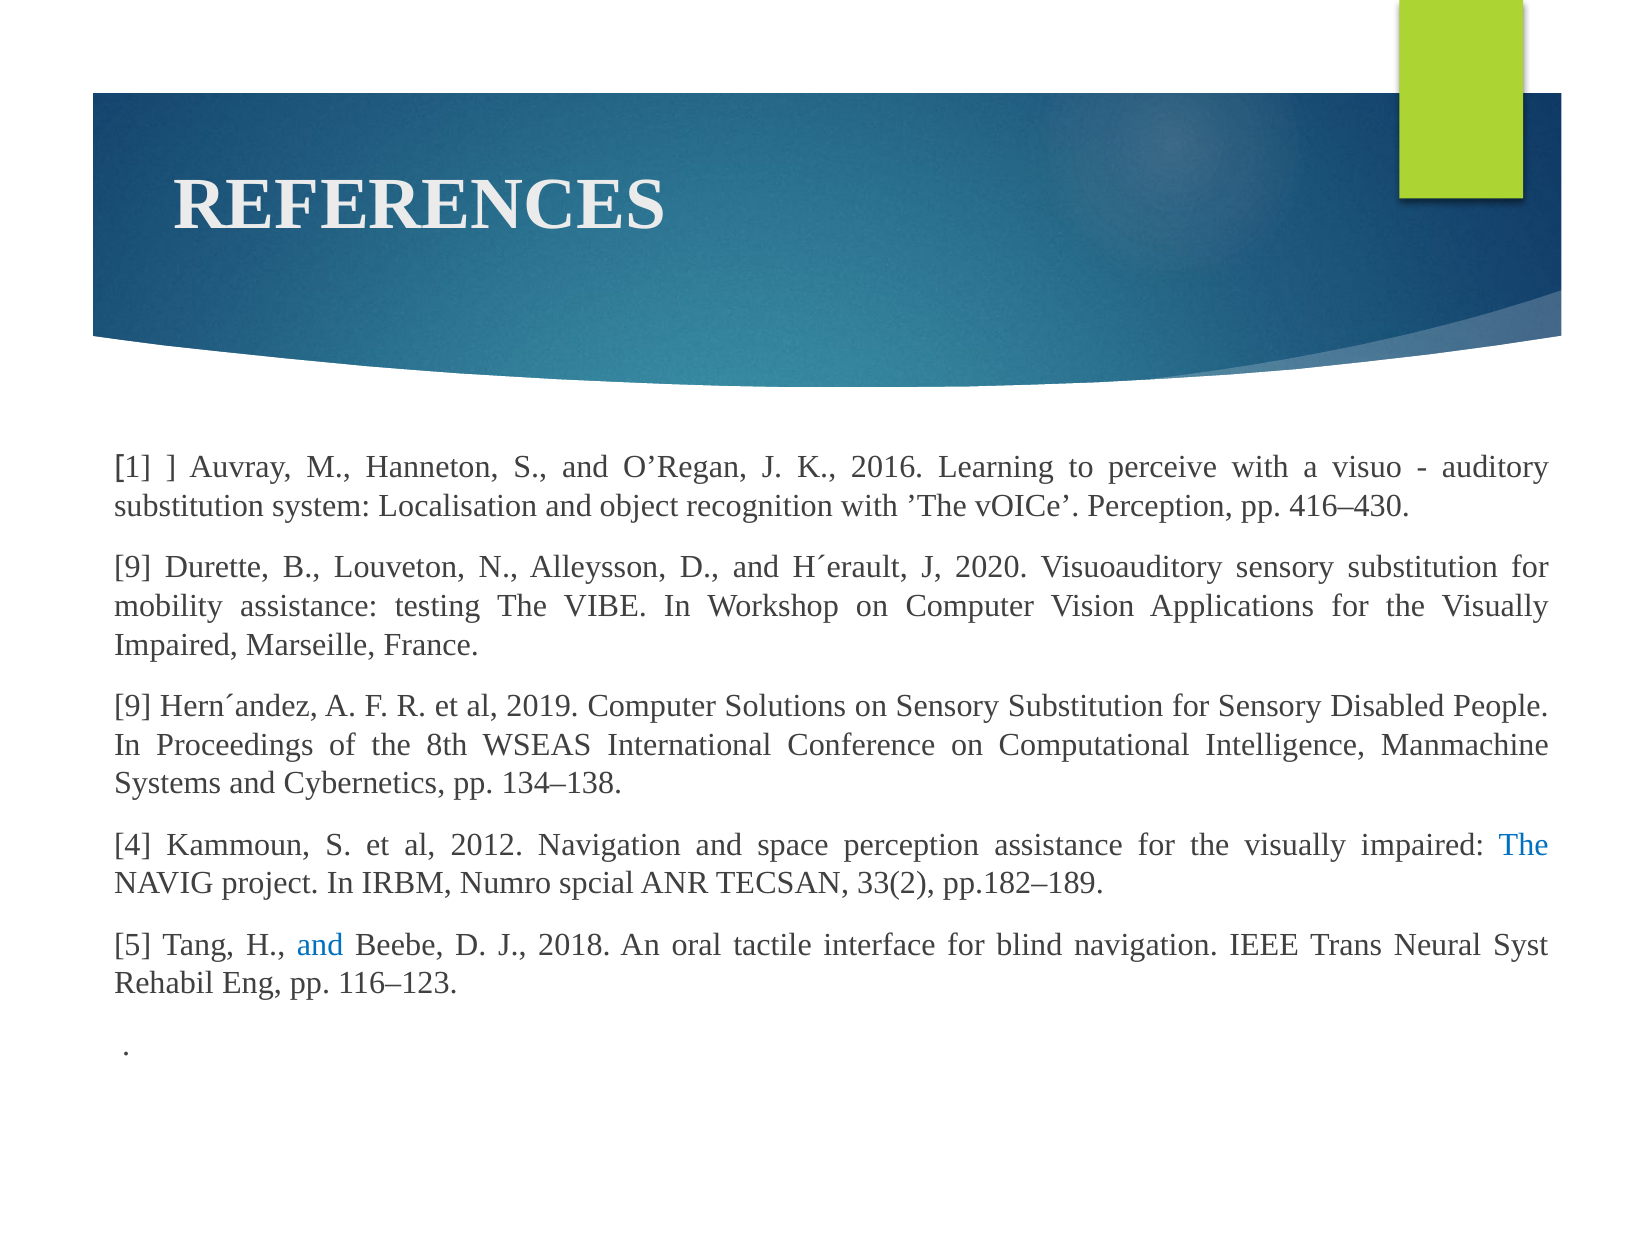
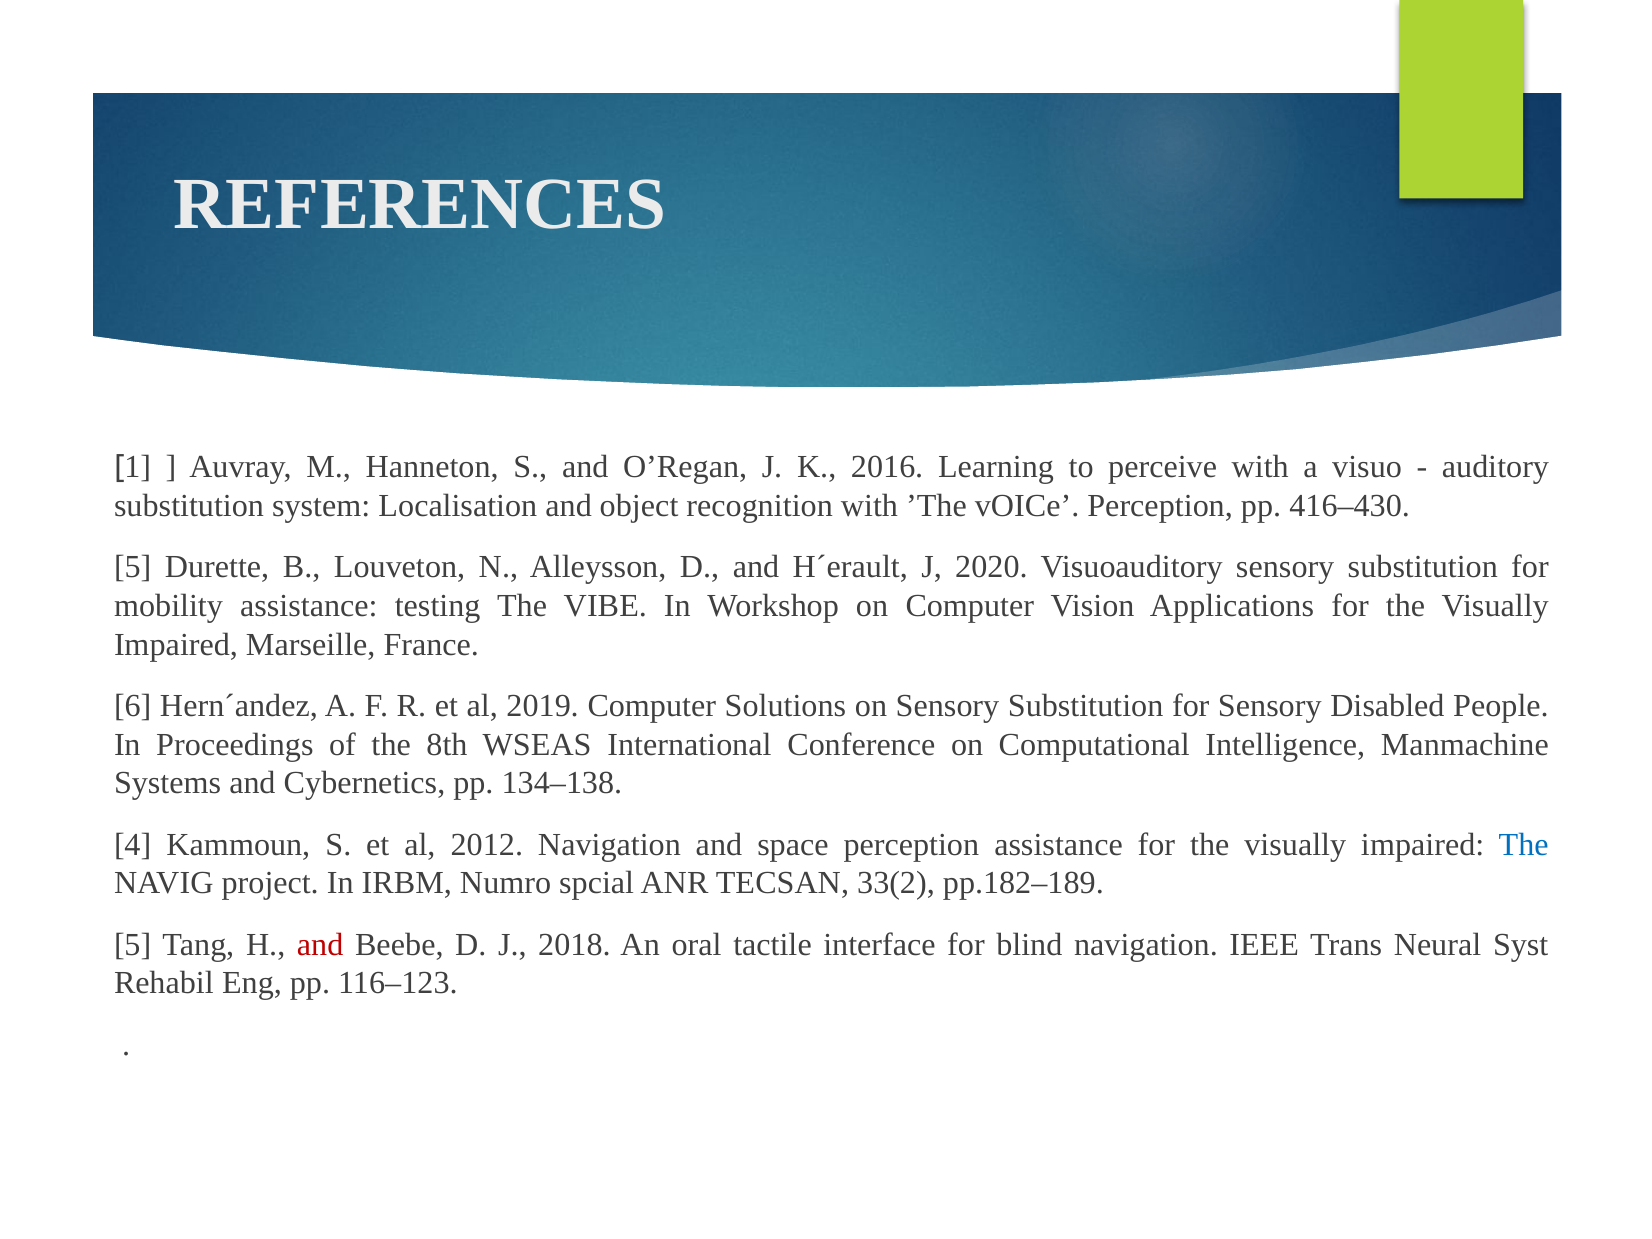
9: 9 -> 5 (133, 567)
9: 9 -> 6 (133, 706)
and colour: blue -> red (320, 945)
